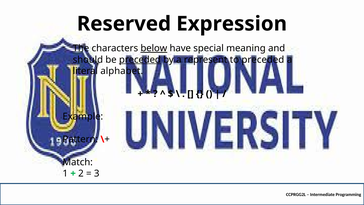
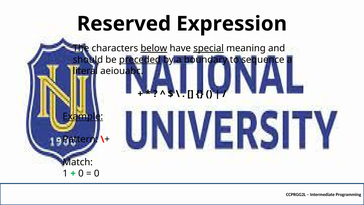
special underline: none -> present (209, 48)
represent: represent -> boundary (206, 60)
to preceded: preceded -> sequence (263, 60)
alphabet: alphabet -> aeiouabc (122, 71)
Example underline: none -> present (83, 116)
2: 2 -> 0 (81, 173)
3: 3 -> 0 (97, 173)
